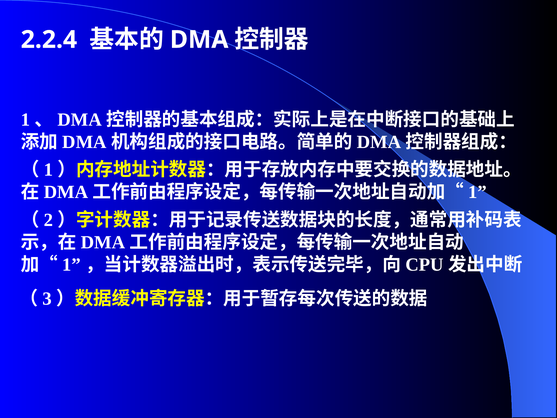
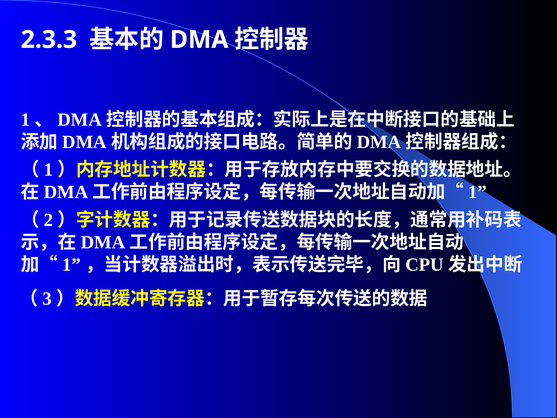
2.2.4: 2.2.4 -> 2.3.3 (49, 40)
